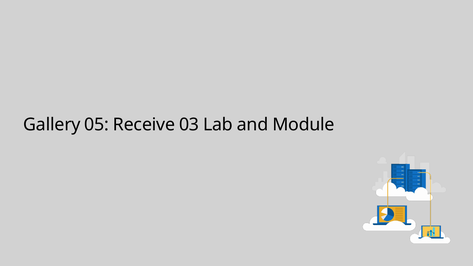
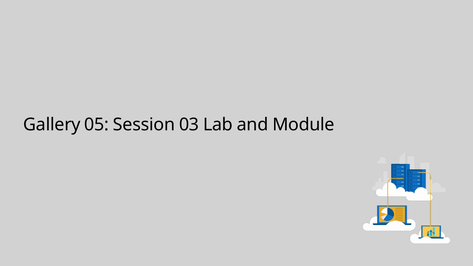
Receive: Receive -> Session (144, 125)
